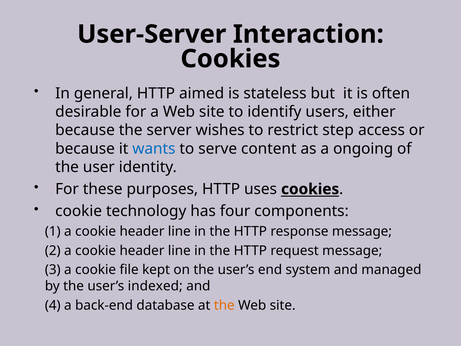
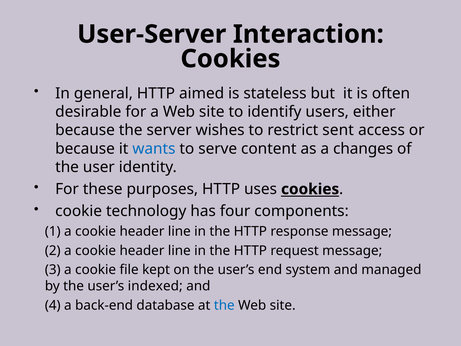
step: step -> sent (338, 130)
ongoing: ongoing -> changes (363, 149)
the colour: orange -> blue (224, 305)
